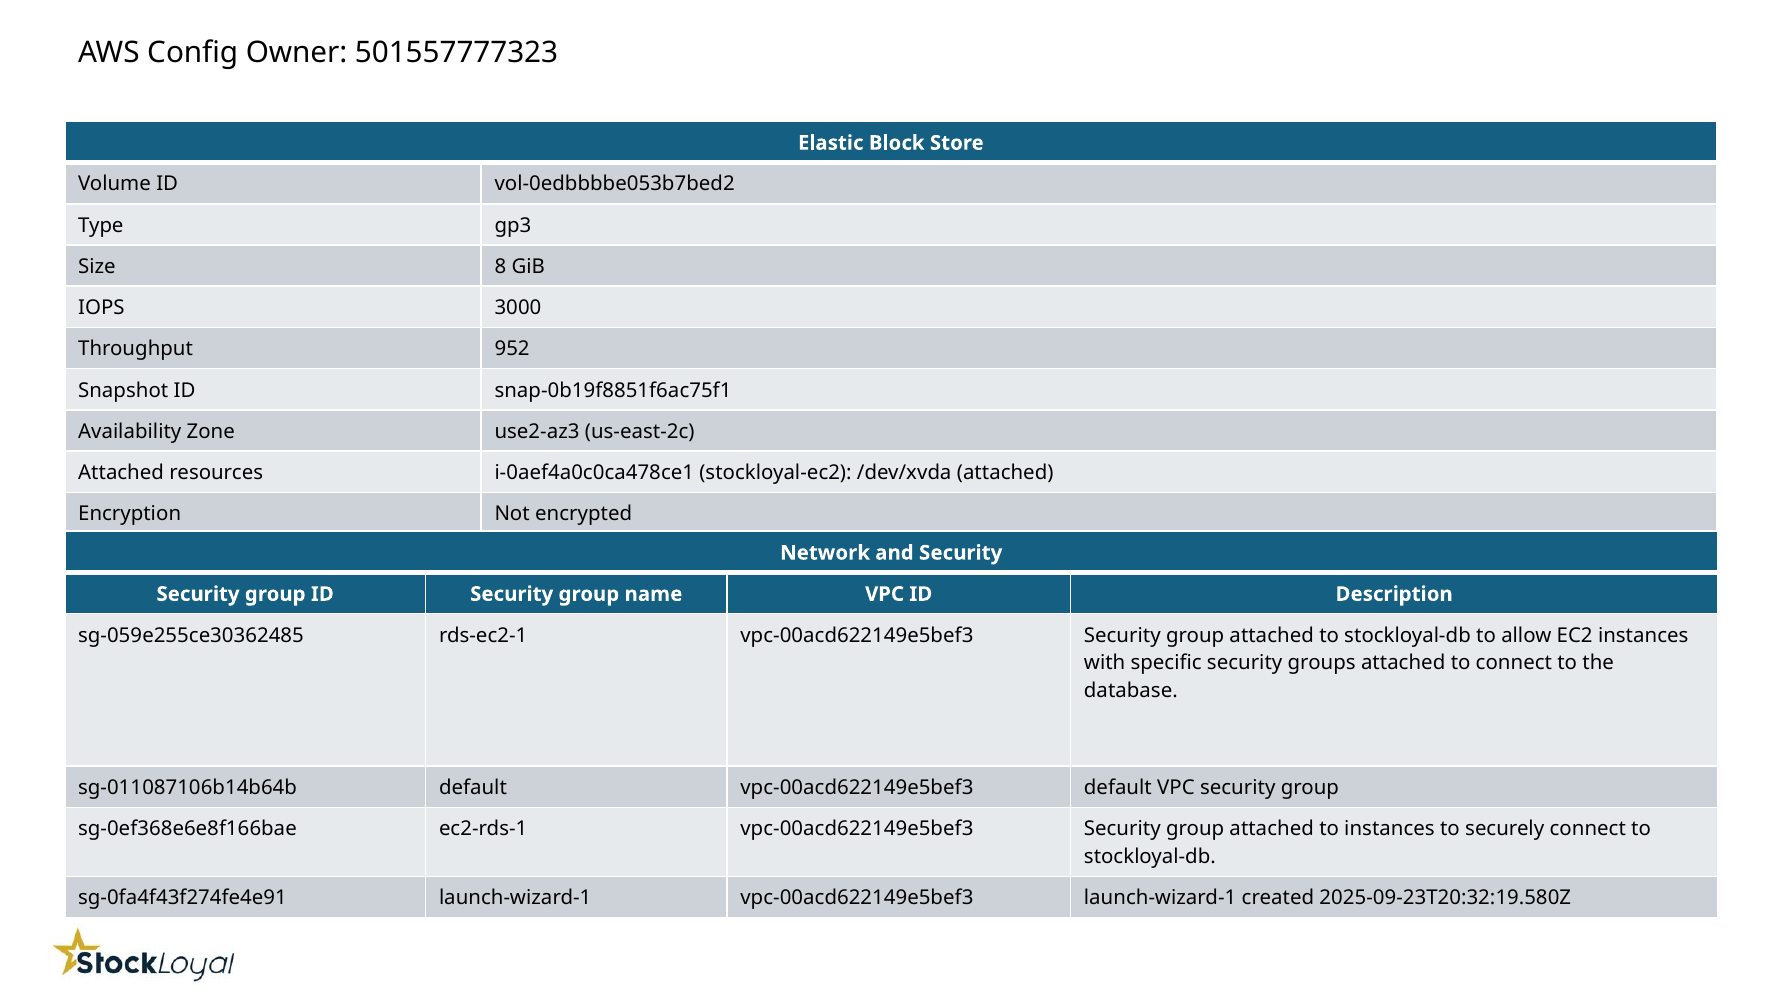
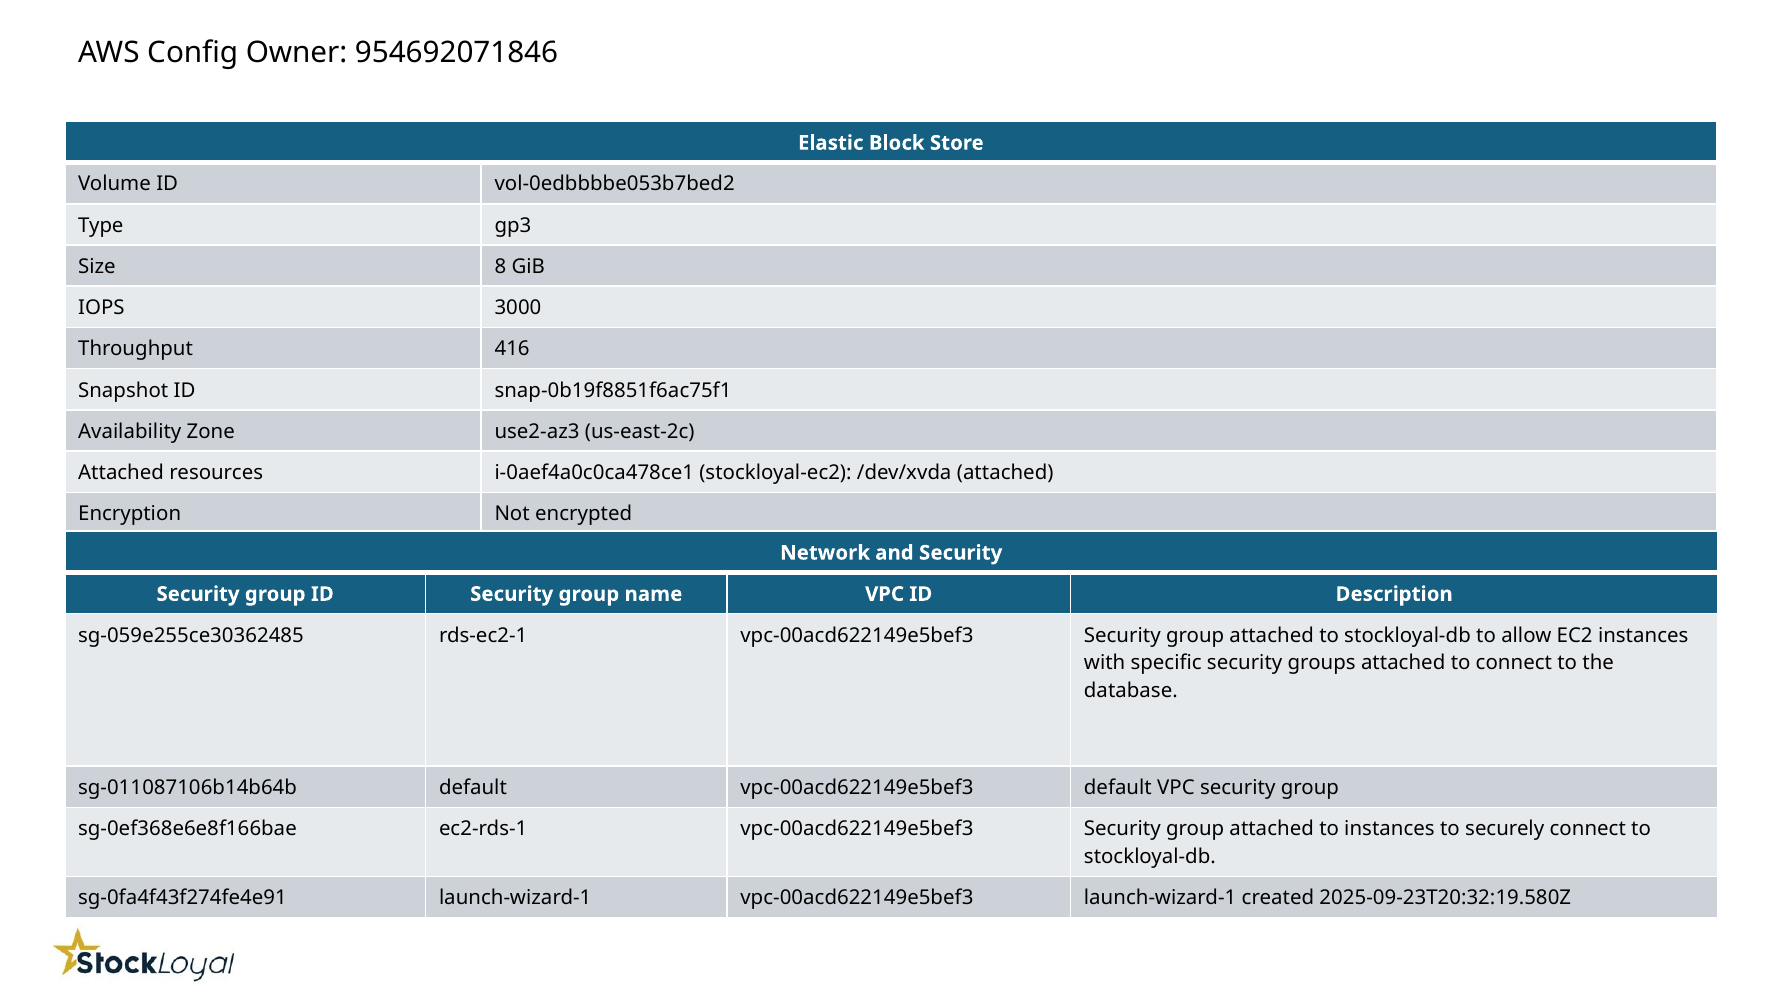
501557777323: 501557777323 -> 954692071846 (457, 53)
952: 952 -> 416 (512, 349)
